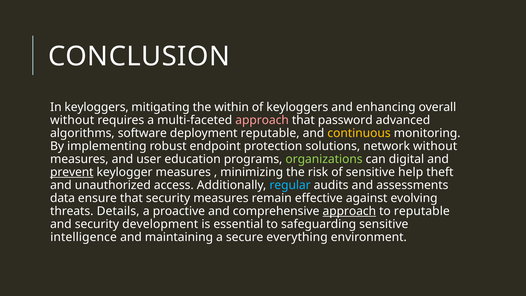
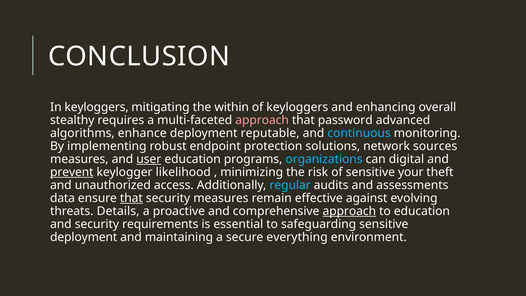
without: without -> stealthy (72, 120)
software: software -> enhance (142, 133)
continuous colour: yellow -> light blue (359, 133)
network without: without -> sources (435, 146)
user underline: none -> present (149, 159)
organizations colour: light green -> light blue (324, 159)
keylogger measures: measures -> likelihood (183, 172)
help: help -> your (411, 172)
that underline: none -> present (131, 198)
to reputable: reputable -> education (422, 211)
development: development -> requirements (160, 224)
intelligence: intelligence -> deployment (84, 237)
